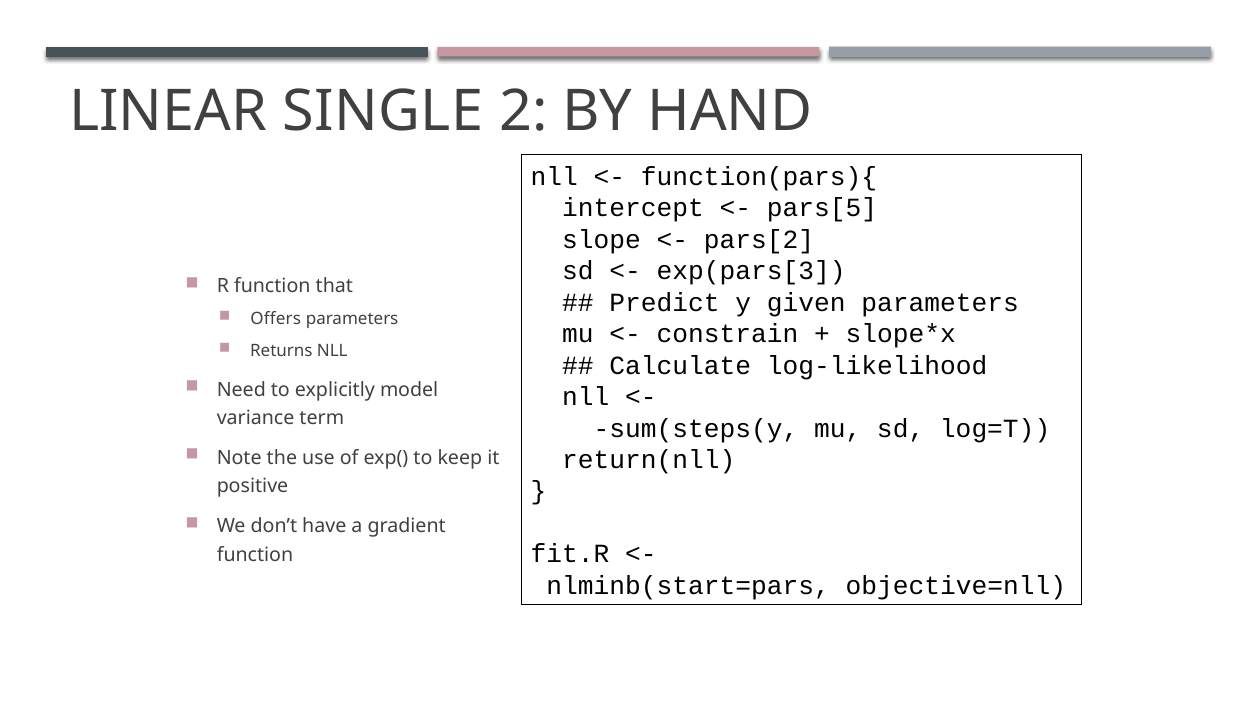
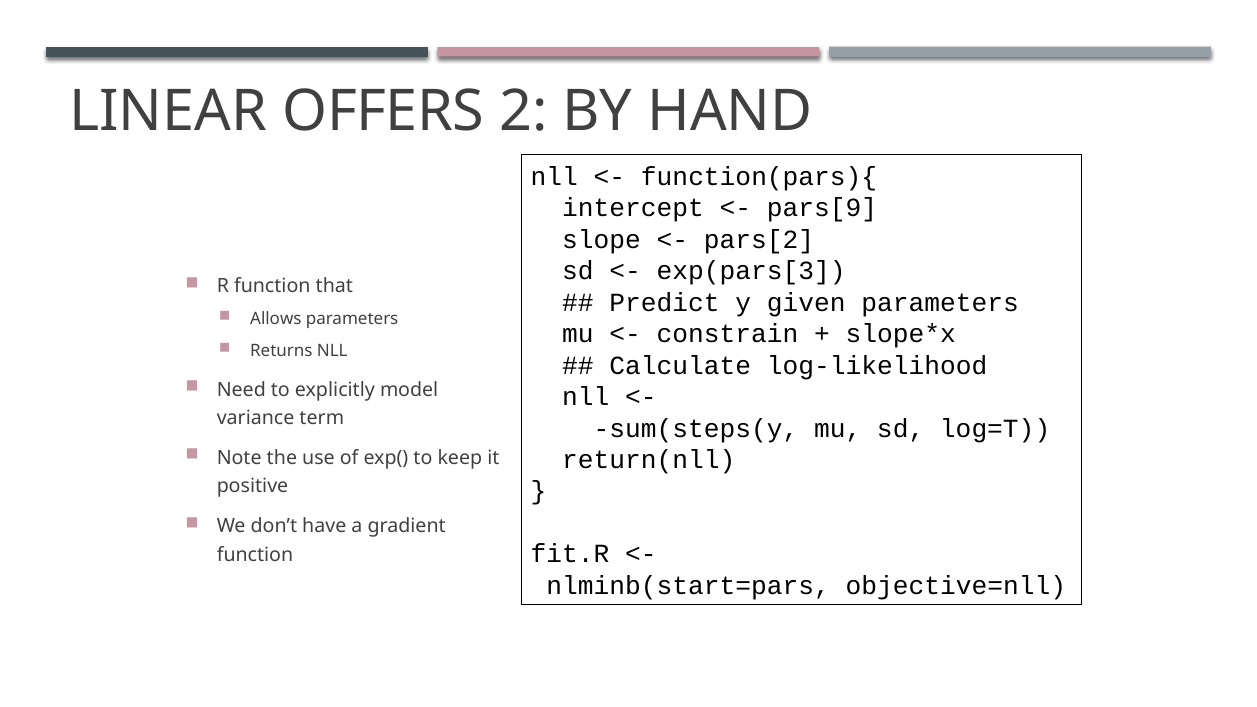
SINGLE: SINGLE -> OFFERS (383, 111)
pars[5: pars[5 -> pars[9 (822, 208)
Offers: Offers -> Allows (276, 319)
